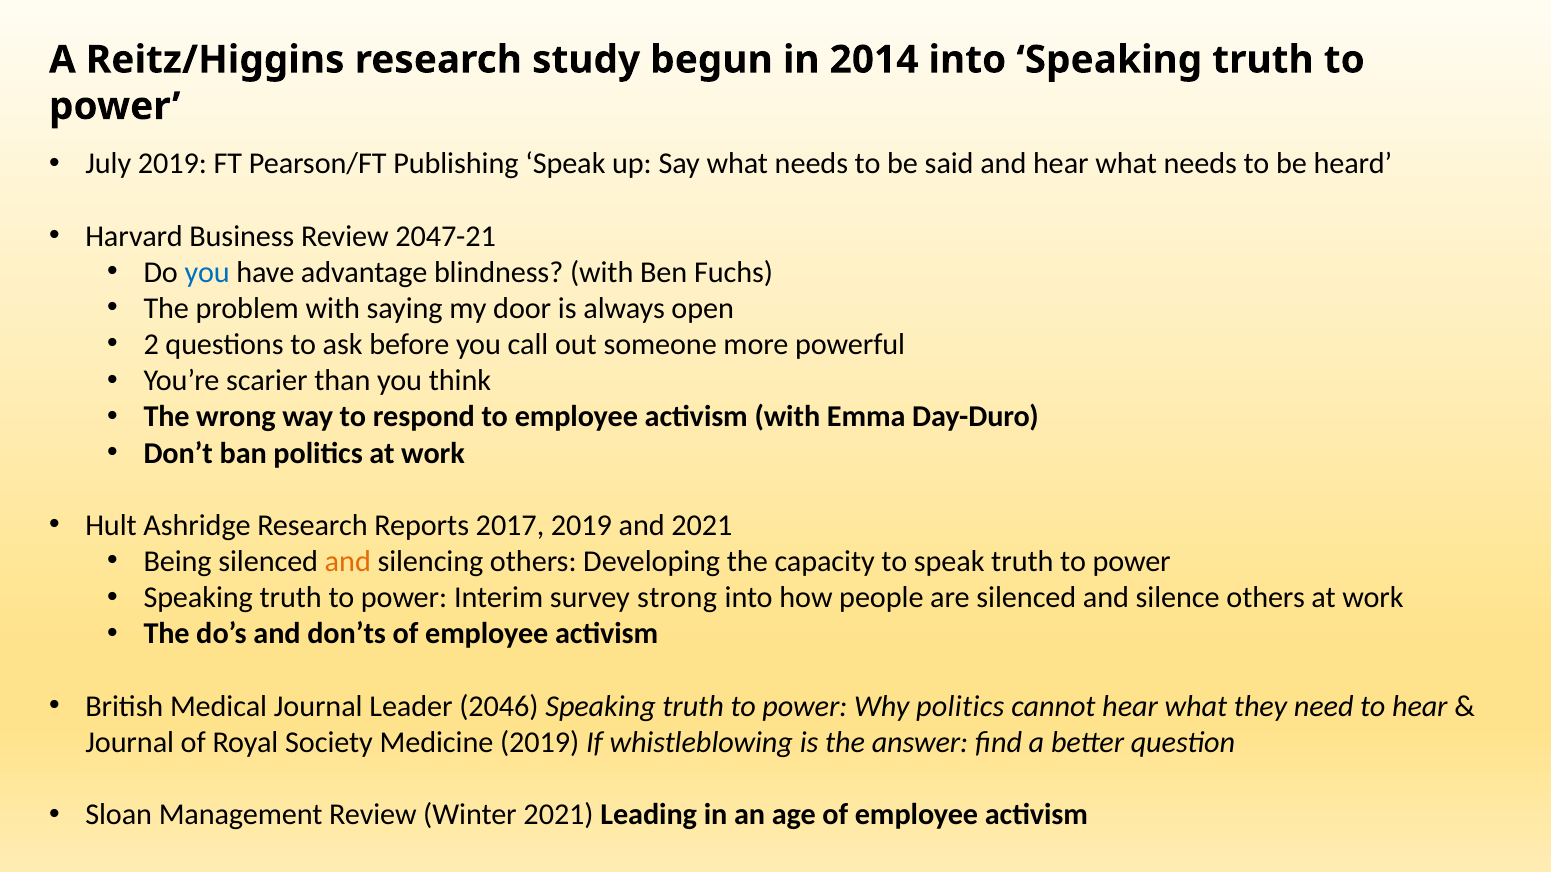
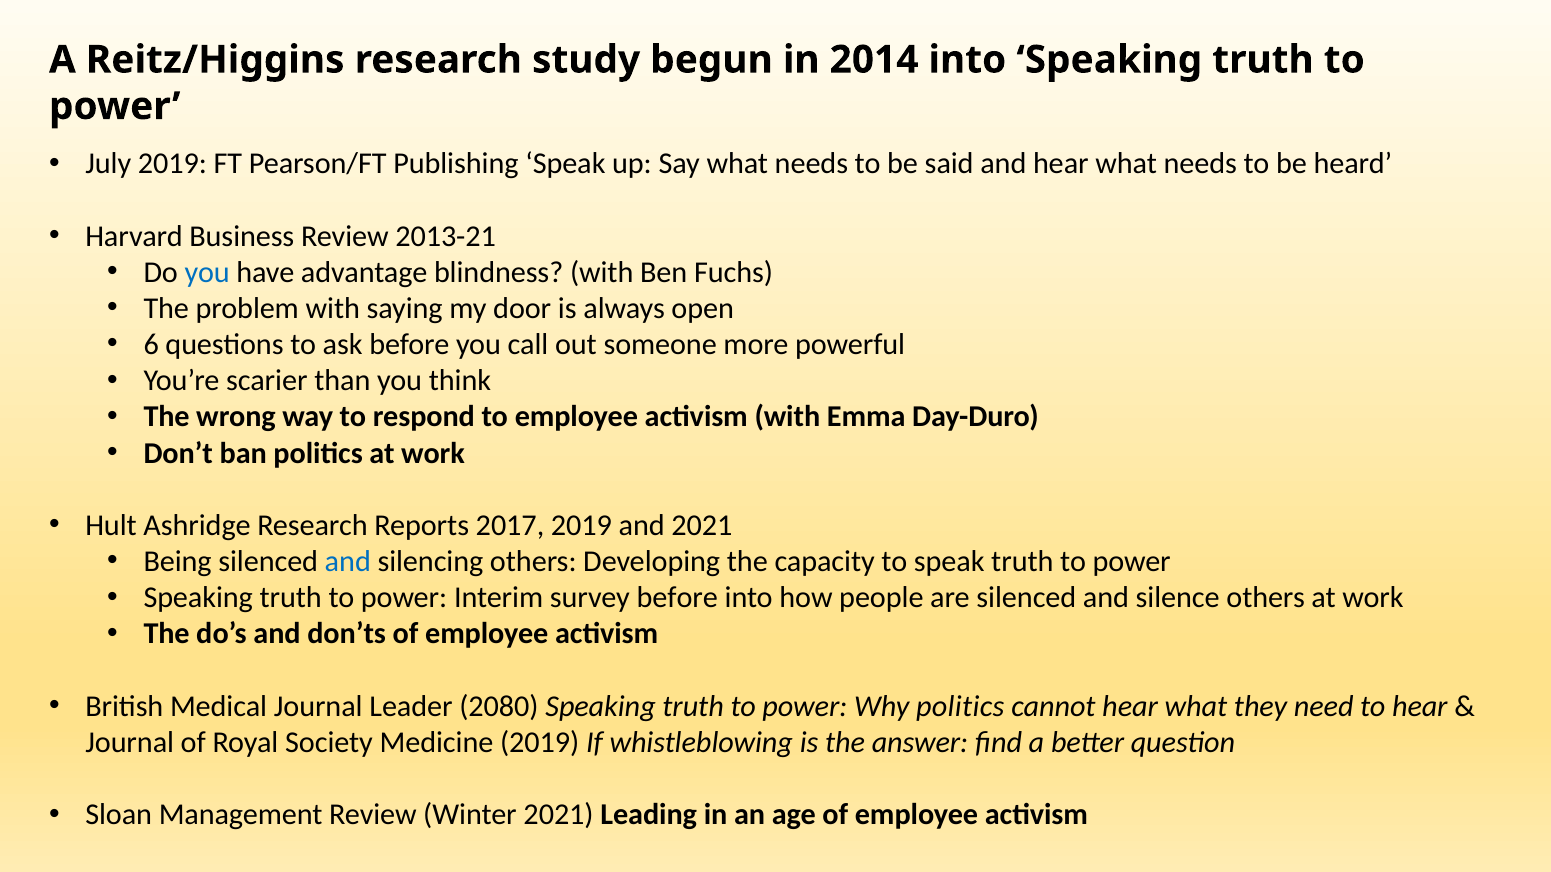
2047-21: 2047-21 -> 2013-21 (446, 236)
2: 2 -> 6 (151, 345)
and colour: orange -> blue (348, 562)
survey strong: strong -> before (677, 598)
2046: 2046 -> 2080 (499, 707)
